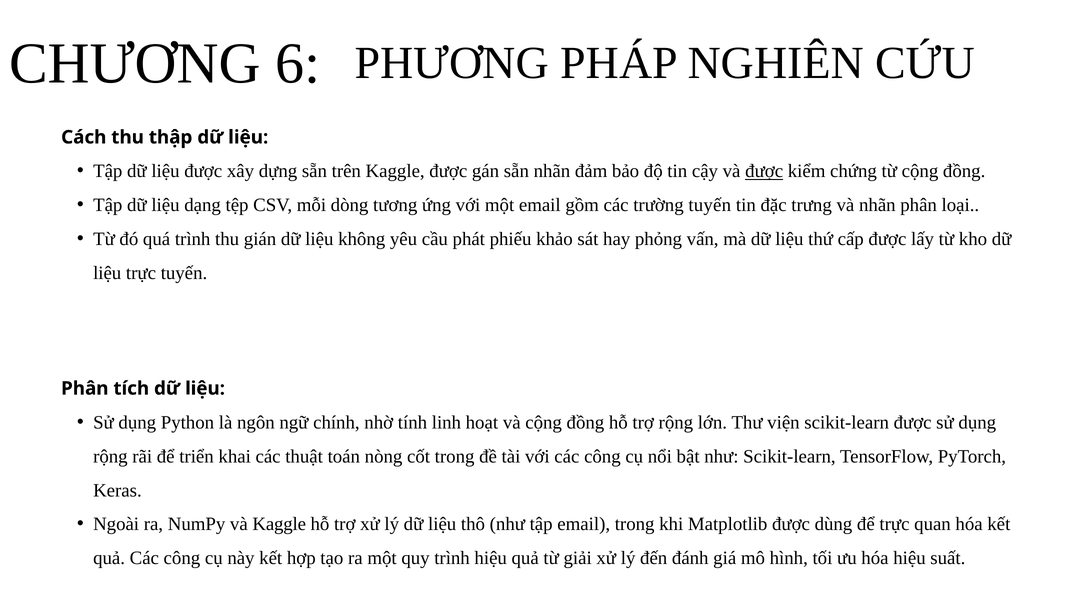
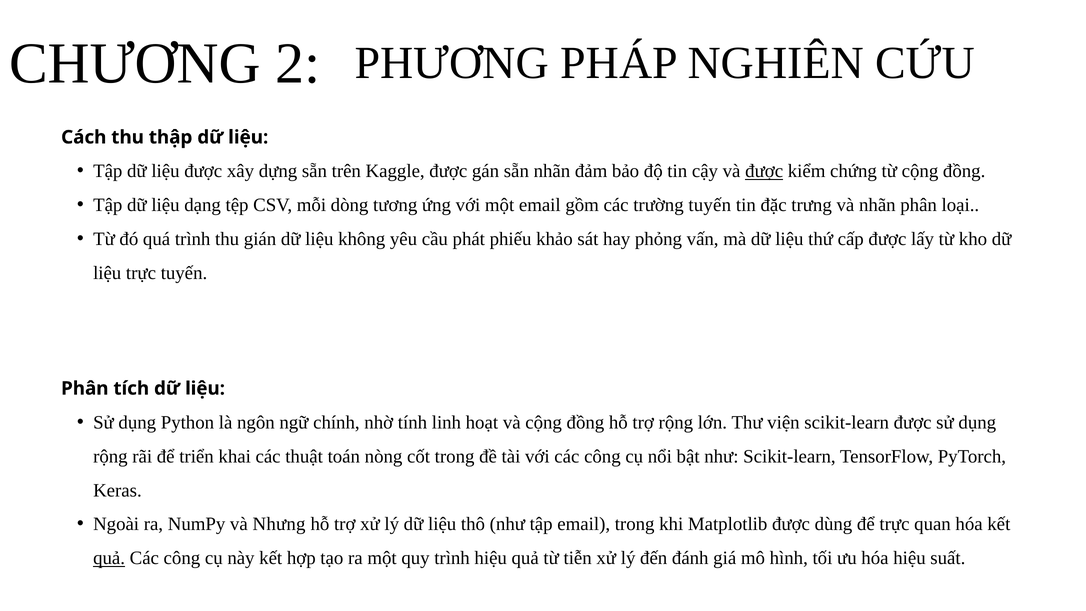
6: 6 -> 2 (298, 64)
và Kaggle: Kaggle -> Nhưng (279, 524)
quả underline: none -> present (109, 558)
giải: giải -> tiễn (578, 558)
